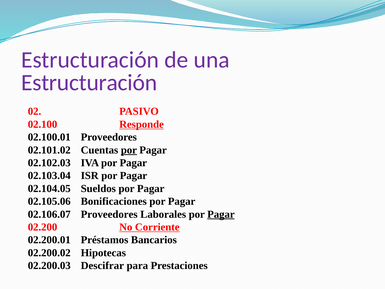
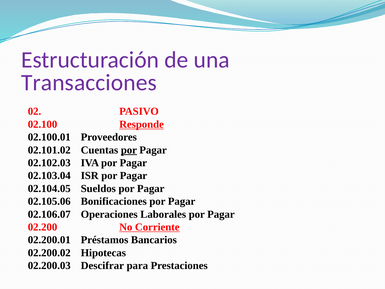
Estructuración: Estructuración -> Transacciones (89, 82)
02.106.07 Proveedores: Proveedores -> Operaciones (109, 214)
Pagar underline: present -> none (221, 214)
